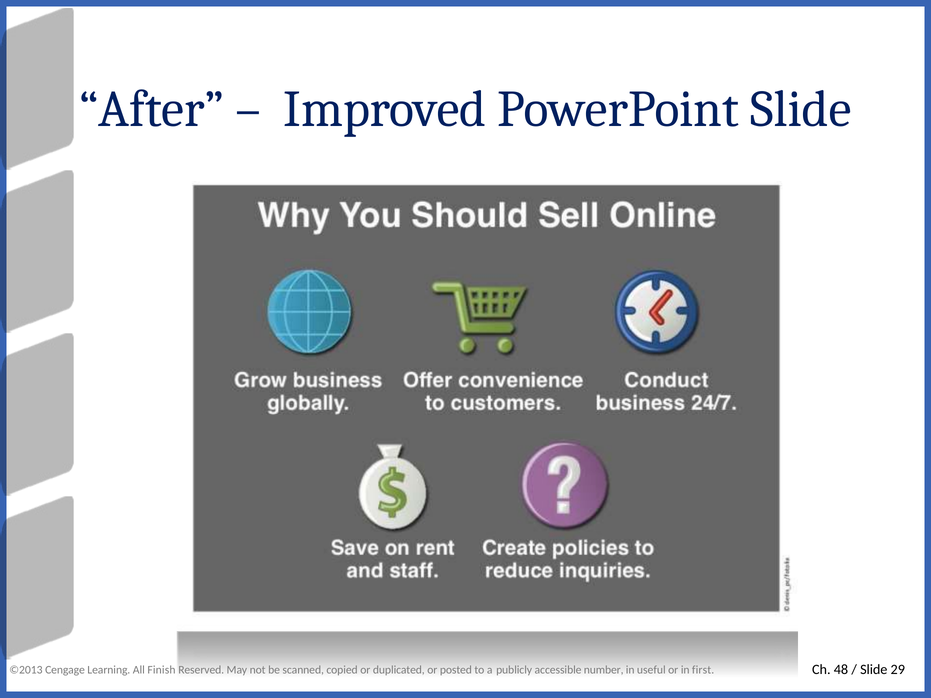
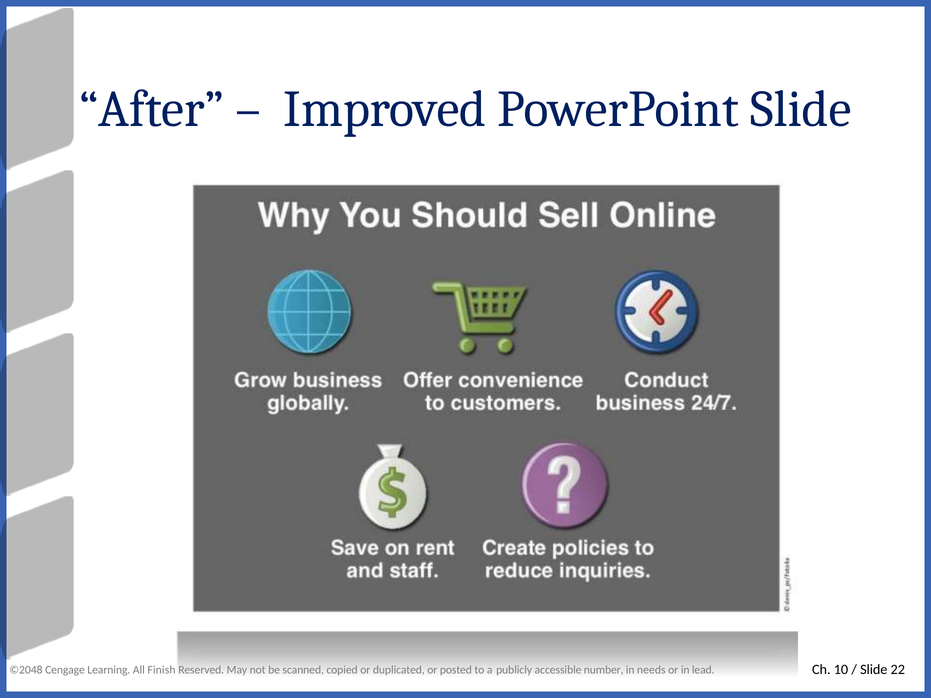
©2013: ©2013 -> ©2048 (26, 670)
useful: useful -> needs (651, 670)
first: first -> lead (703, 670)
48: 48 -> 10 (841, 670)
29: 29 -> 22 (898, 670)
